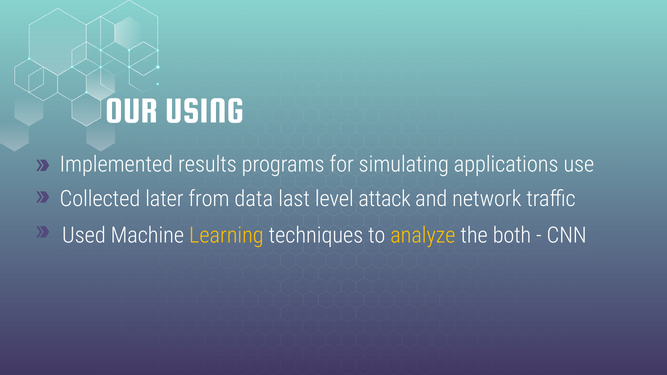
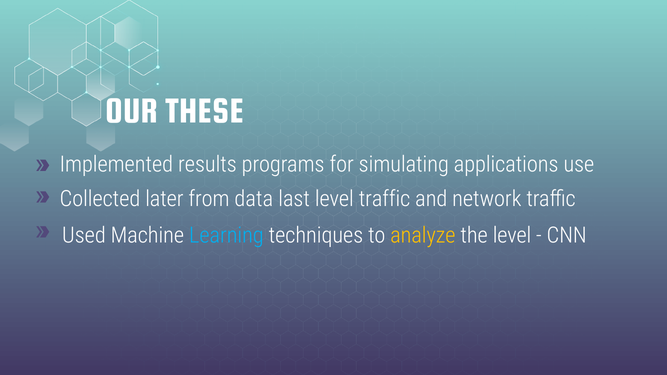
USING: USING -> THESE (204, 111)
level attack: attack -> traffic (385, 199)
Learning colour: yellow -> light blue (226, 236)
the both: both -> level (512, 236)
